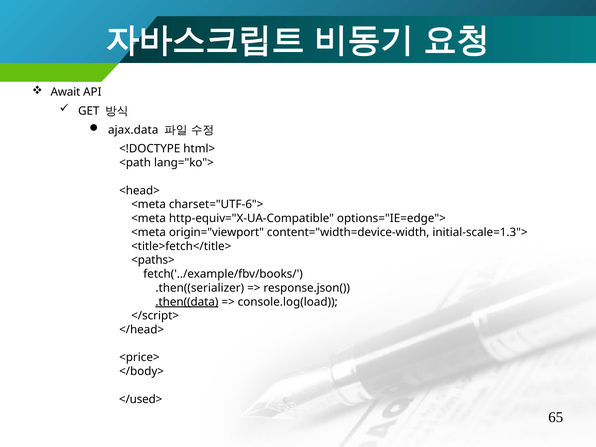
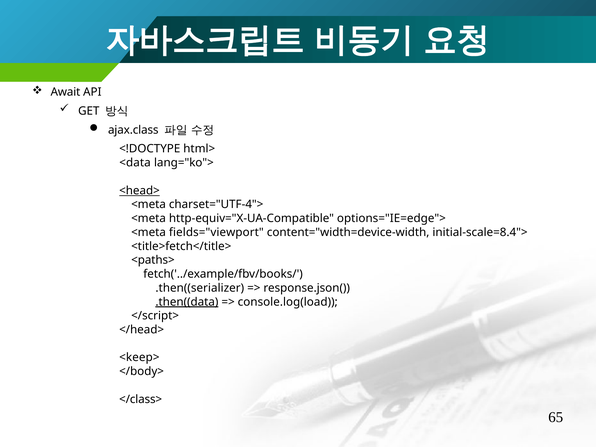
ajax.data: ajax.data -> ajax.class (133, 130)
<path: <path -> <data (135, 163)
<head> underline: none -> present (139, 191)
charset="UTF-6">: charset="UTF-6"> -> charset="UTF-4"> (216, 204)
origin="viewport: origin="viewport -> fields="viewport (216, 232)
initial-scale=1.3">: initial-scale=1.3"> -> initial-scale=8.4"> (480, 232)
<price>: <price> -> <keep> (139, 358)
</used>: </used> -> </class> (141, 399)
